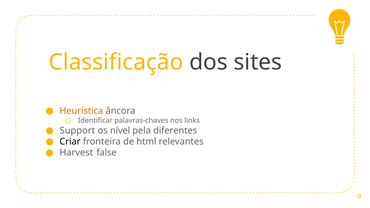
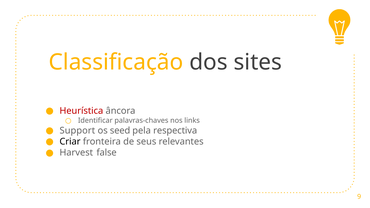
Heurística colour: orange -> red (81, 111)
nível: nível -> seed (120, 131)
diferentes: diferentes -> respectiva (175, 131)
html: html -> seus (146, 142)
